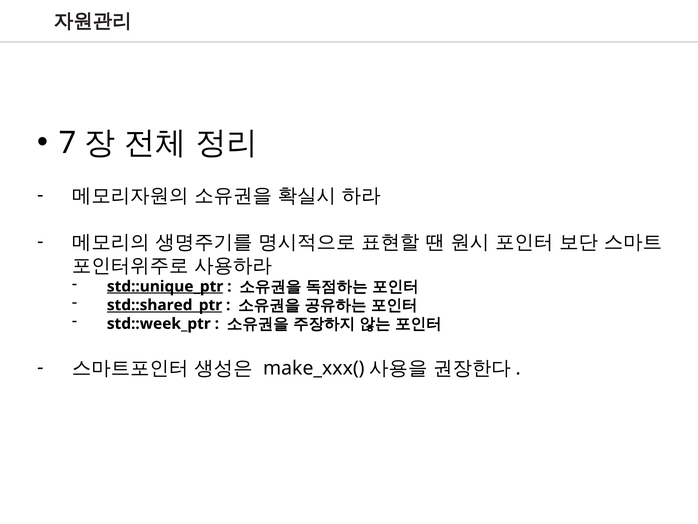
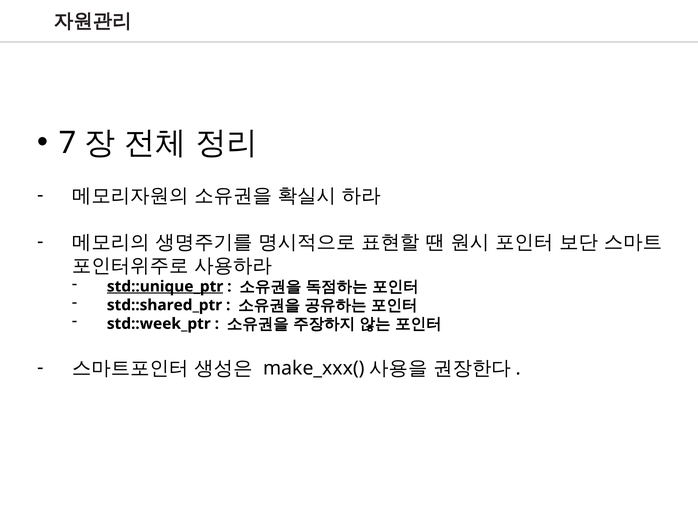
std::shared_ptr underline: present -> none (164, 305)
